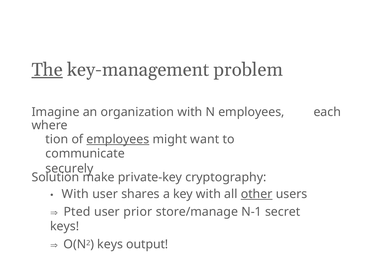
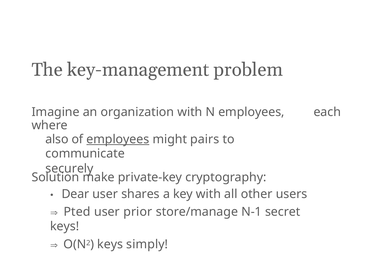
The underline: present -> none (47, 70)
tion: tion -> also (57, 139)
want: want -> pairs (205, 139)
With: With -> Dear (75, 194)
other underline: present -> none (257, 194)
output: output -> simply (147, 245)
